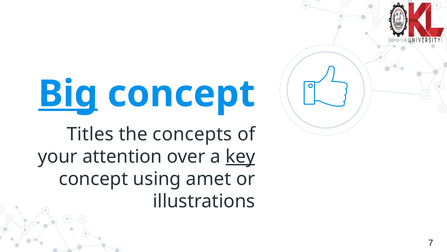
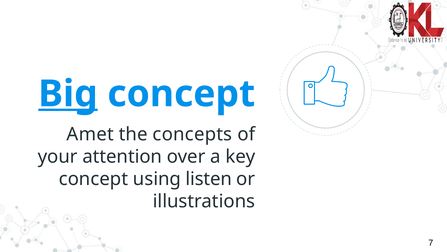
Titles: Titles -> Amet (90, 134)
key underline: present -> none (240, 156)
amet: amet -> listen (209, 179)
